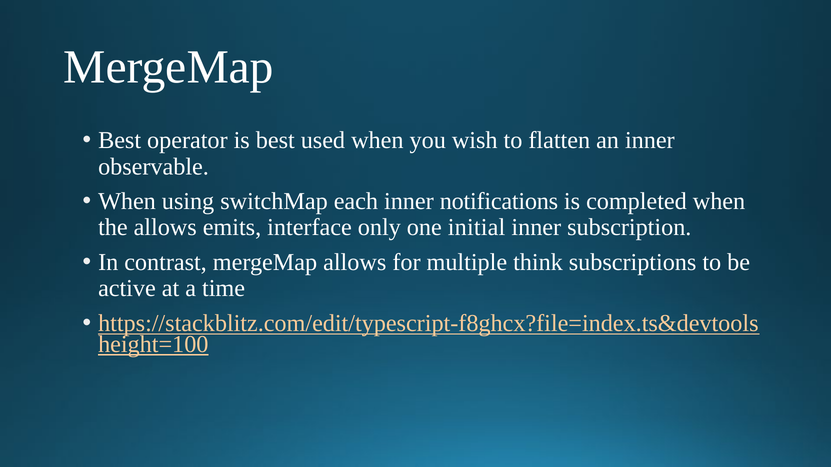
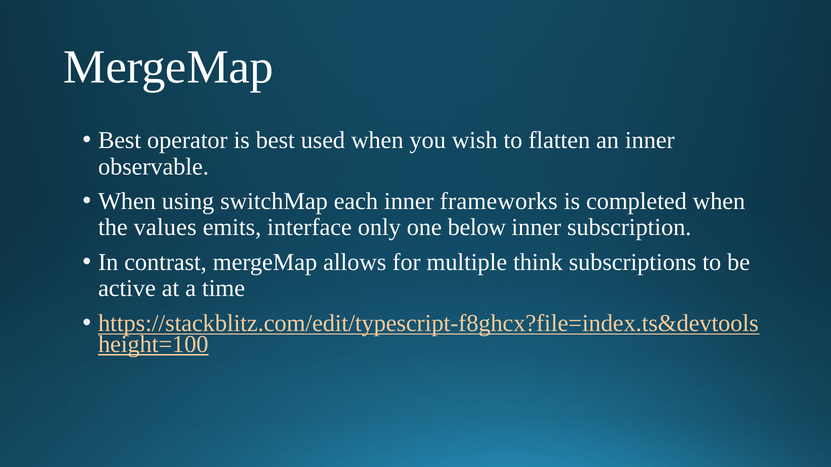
notifications: notifications -> frameworks (499, 202)
the allows: allows -> values (165, 228)
initial: initial -> below (477, 228)
